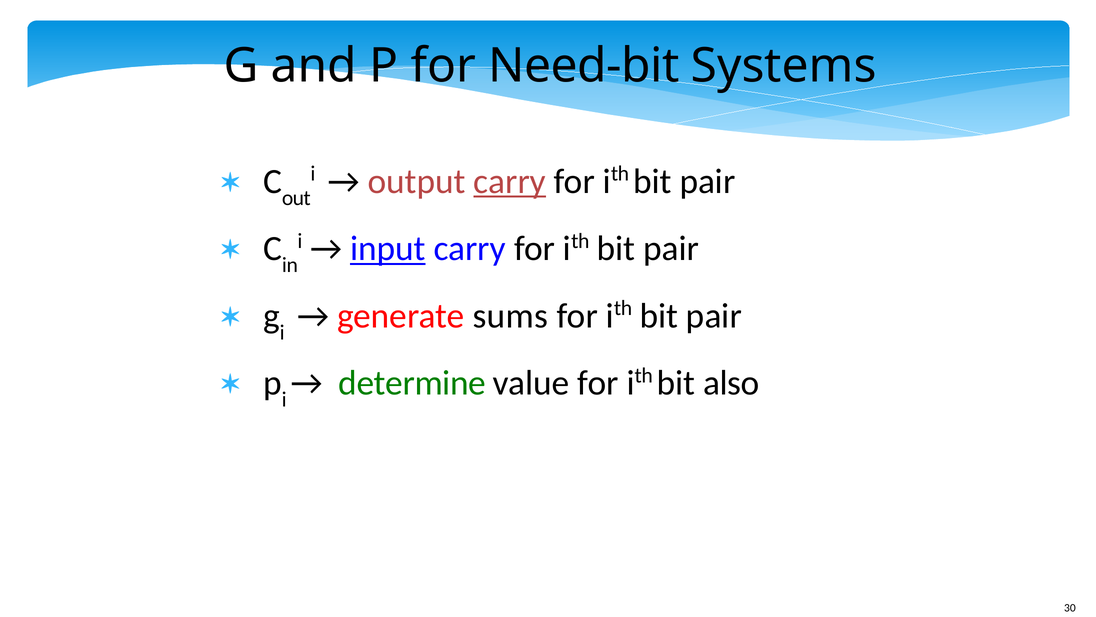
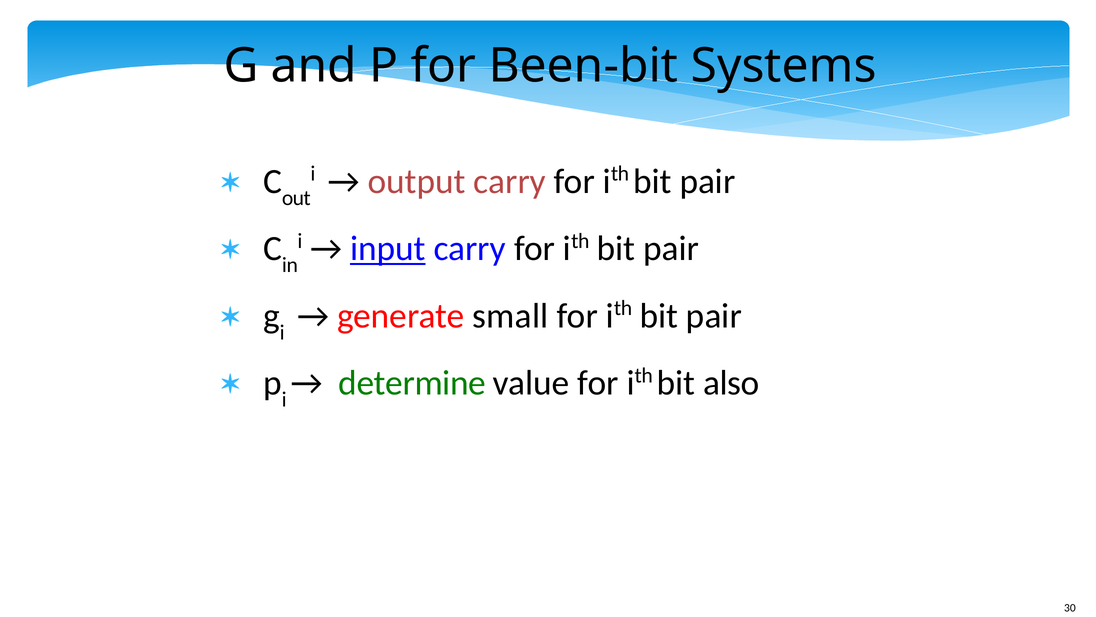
Need-bit: Need-bit -> Been-bit (583, 66)
carry underline: present -> none (510, 181)
sums: sums -> small (510, 316)
